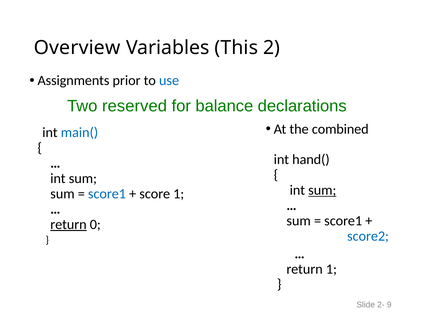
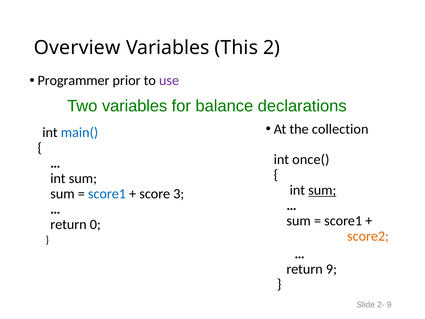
Assignments: Assignments -> Programmer (73, 81)
use colour: blue -> purple (169, 81)
Two reserved: reserved -> variables (135, 106)
combined: combined -> collection (340, 129)
hand(: hand( -> once( (311, 160)
score 1: 1 -> 3 (179, 194)
return underline: present -> none (68, 224)
score2 colour: blue -> orange (368, 236)
return 1: 1 -> 9 (331, 269)
